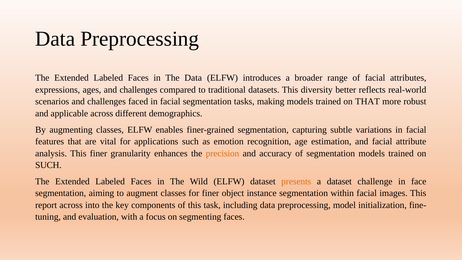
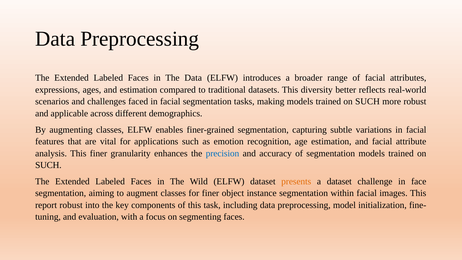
ages and challenges: challenges -> estimation (138, 90)
THAT: THAT -> SUCH (368, 102)
precision colour: orange -> blue (222, 153)
report across: across -> robust (71, 205)
